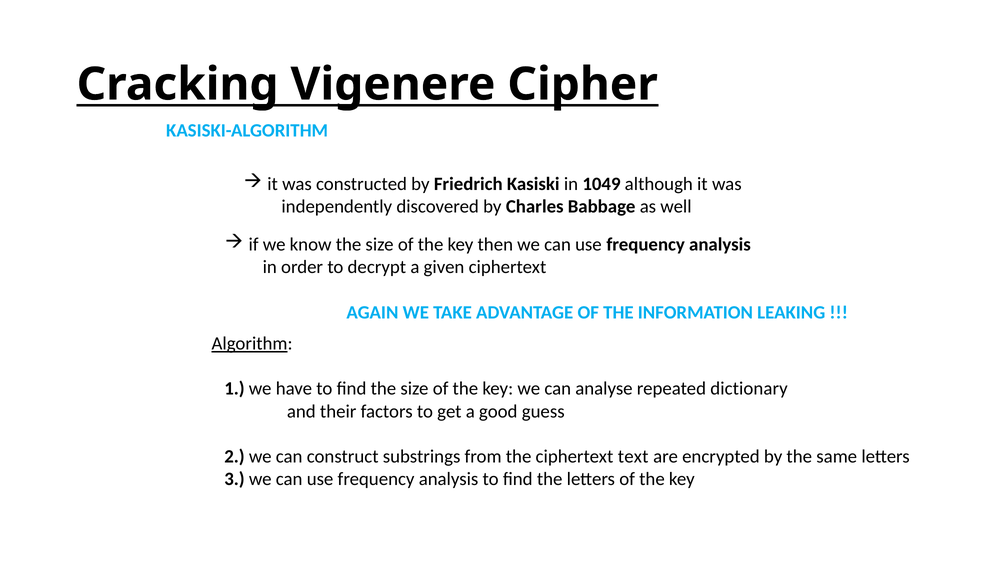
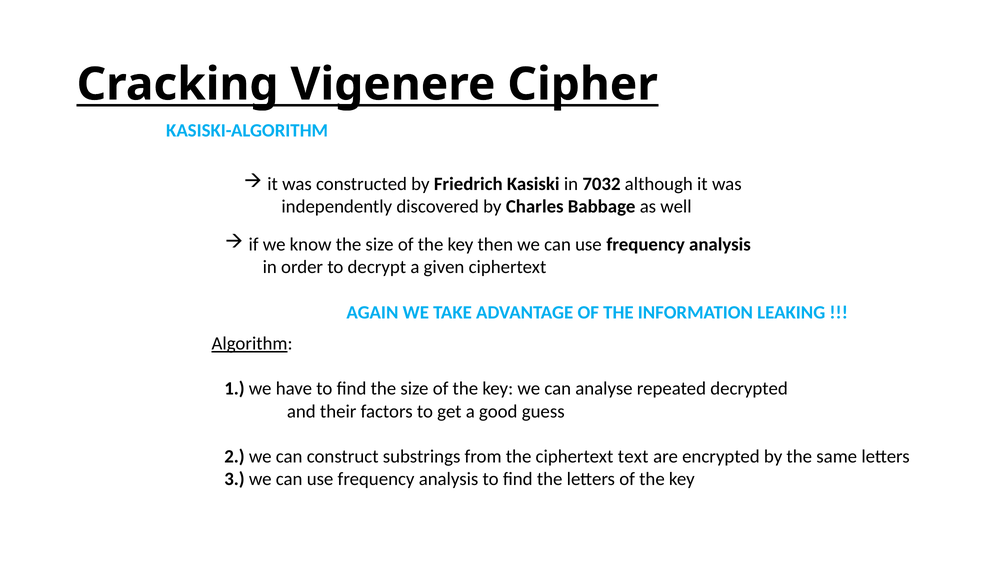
1049: 1049 -> 7032 (601, 184)
dictionary: dictionary -> decrypted (749, 389)
